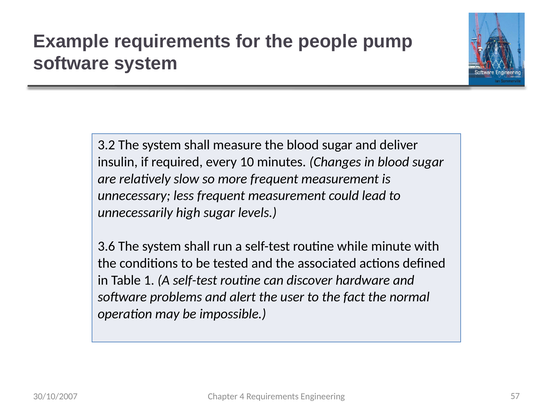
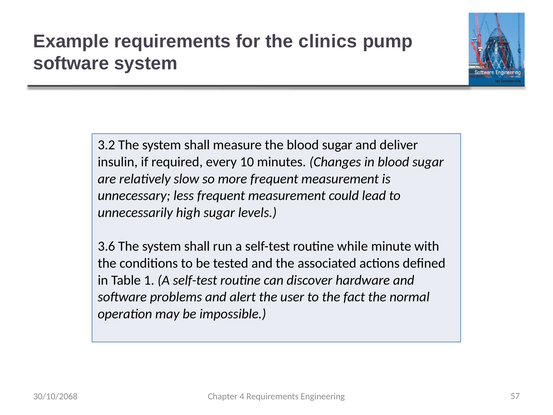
people: people -> clinics (328, 41)
30/10/2007: 30/10/2007 -> 30/10/2068 (55, 396)
